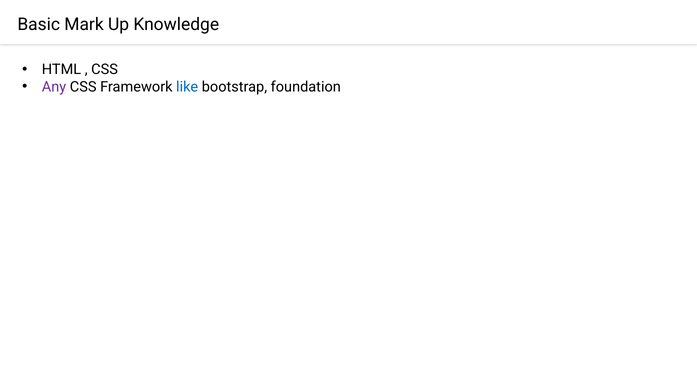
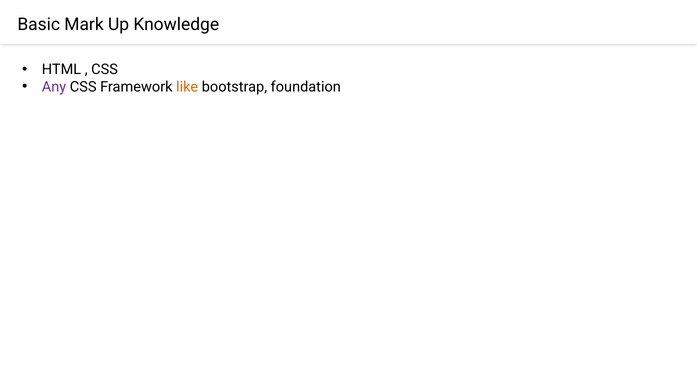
like colour: blue -> orange (187, 87)
